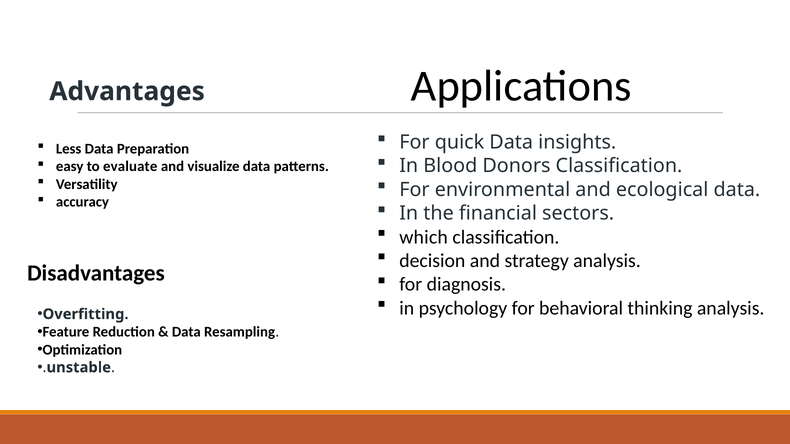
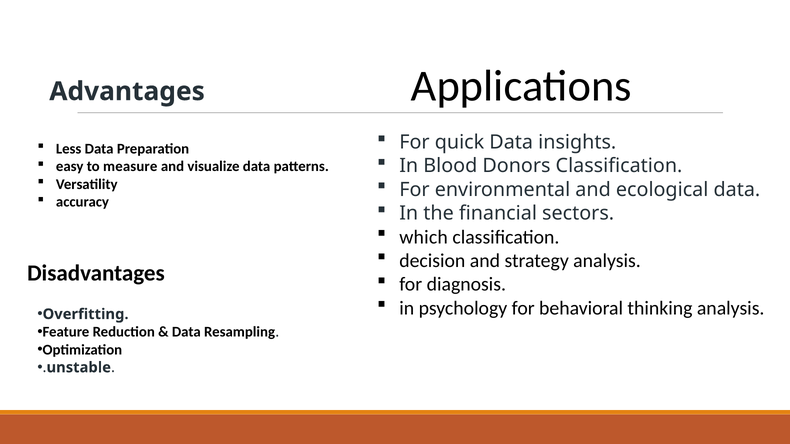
evaluate: evaluate -> measure (130, 167)
